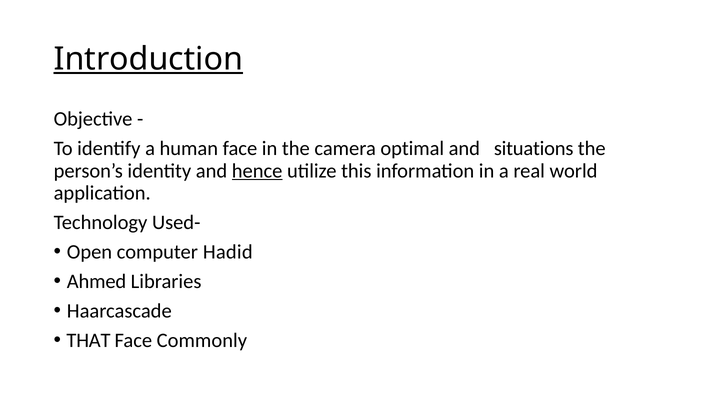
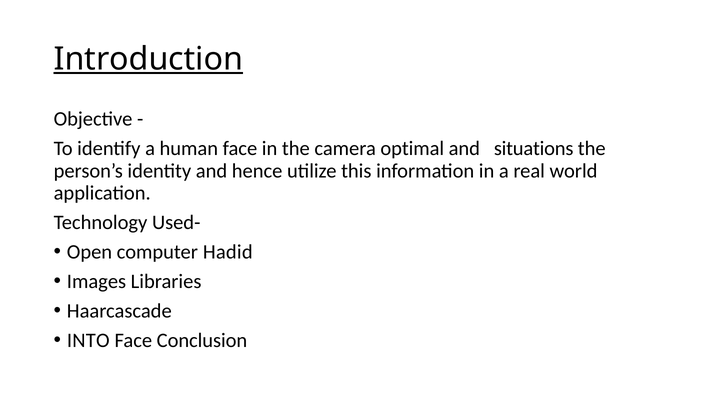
hence underline: present -> none (257, 171)
Ahmed: Ahmed -> Images (96, 281)
THAT: THAT -> INTO (88, 340)
Commonly: Commonly -> Conclusion (202, 340)
